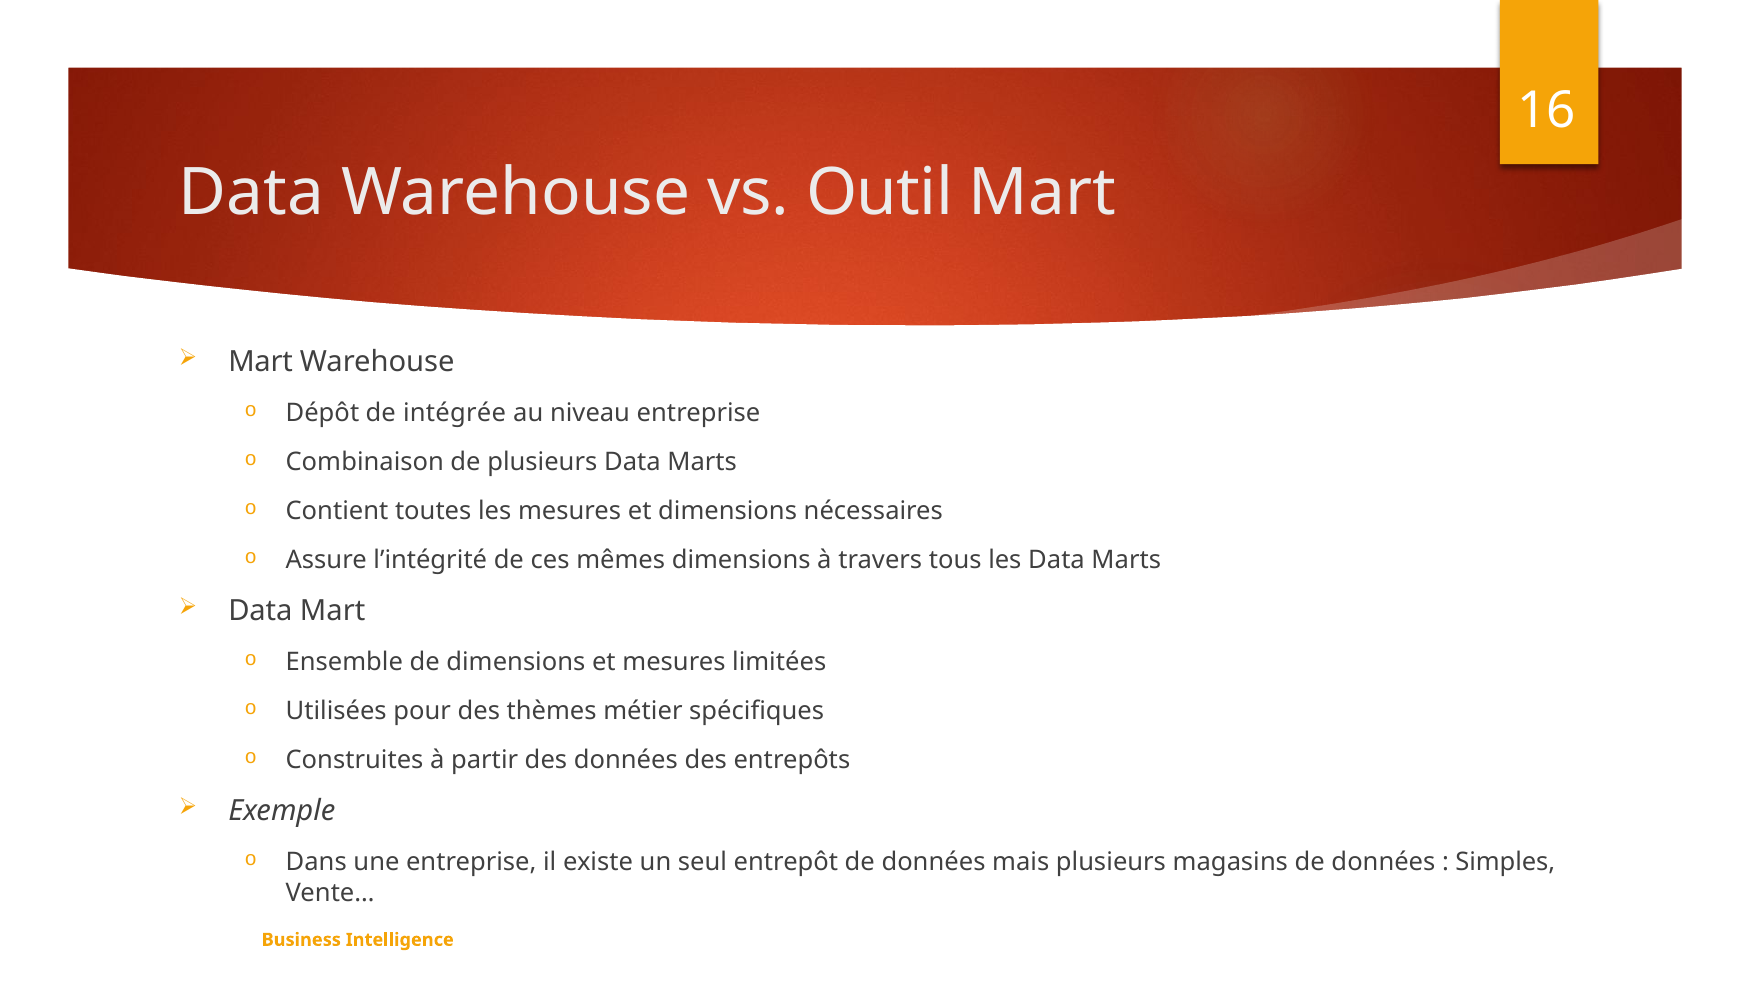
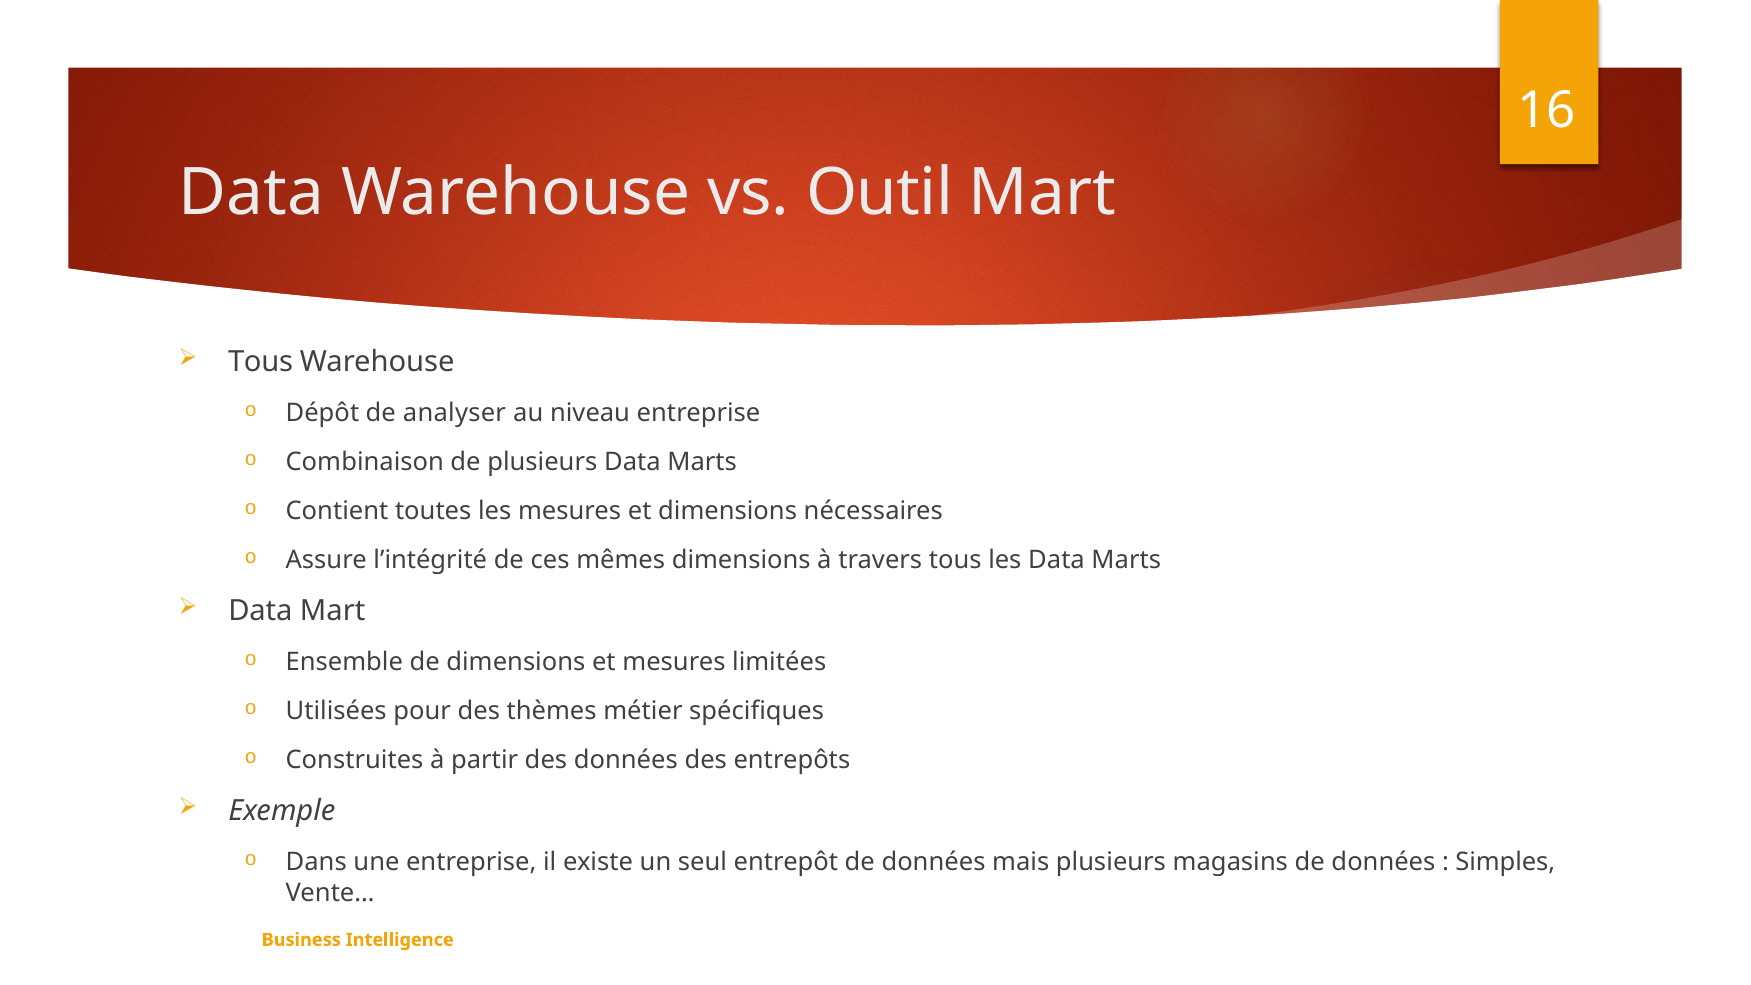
Mart: Mart -> Tous (261, 362)
intégrée: intégrée -> analyser (455, 413)
